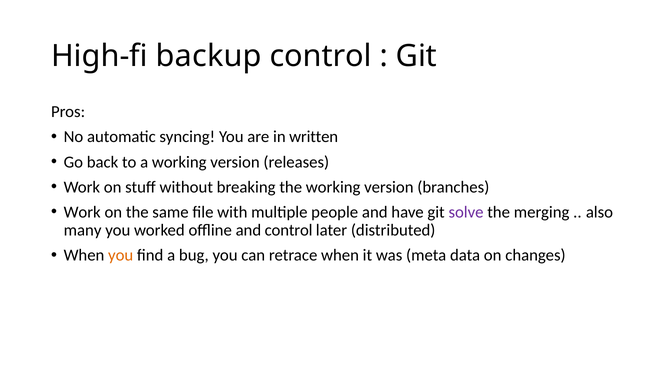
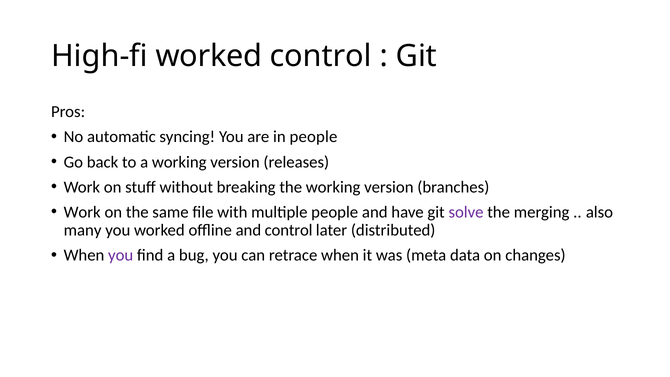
High-fi backup: backup -> worked (209, 56)
in written: written -> people (313, 137)
you colour: orange -> purple (121, 255)
